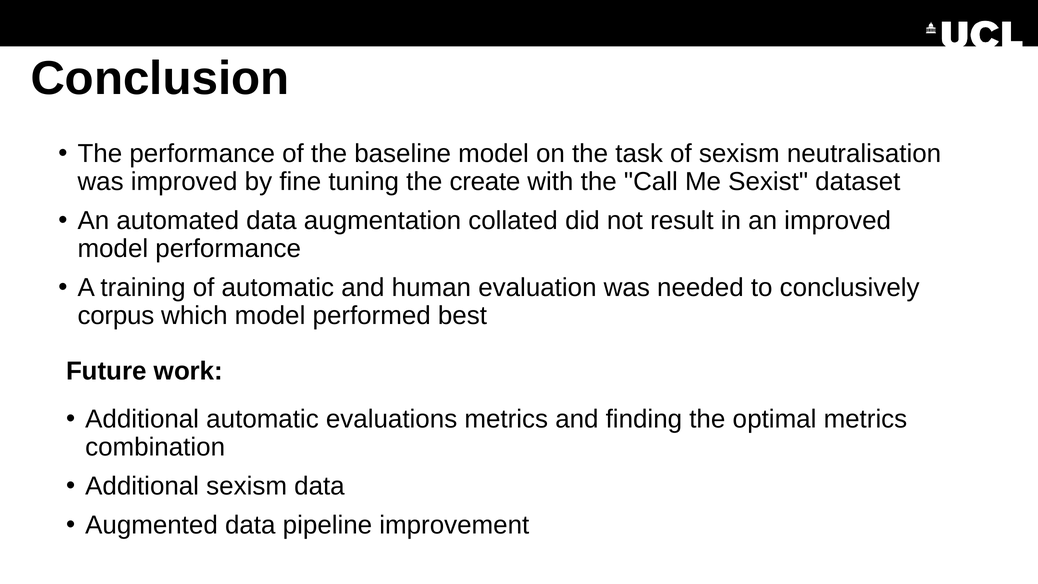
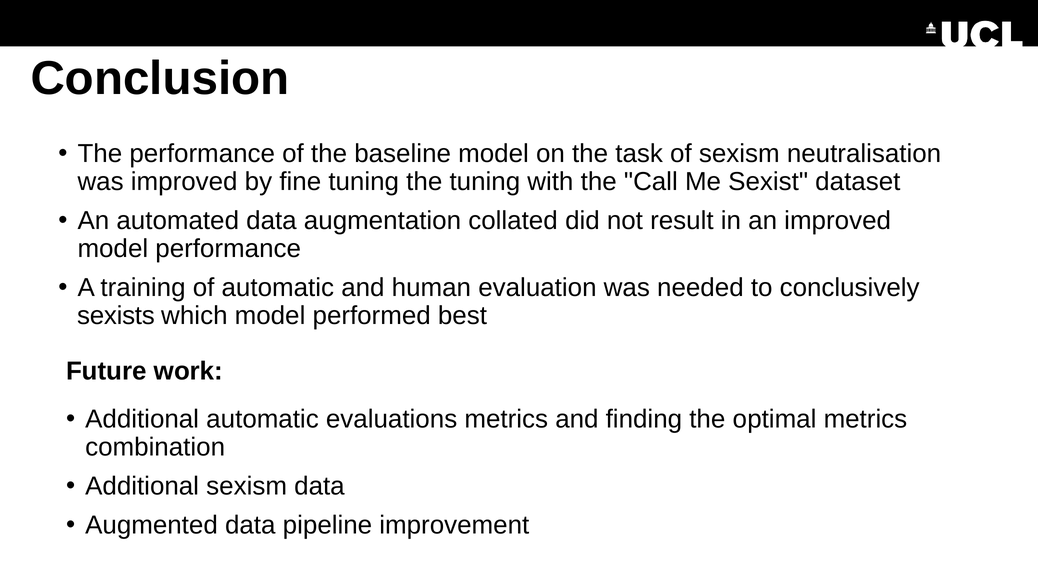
the create: create -> tuning (485, 182)
corpus: corpus -> sexists (116, 316)
